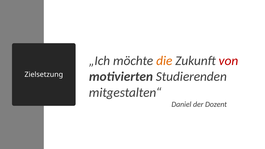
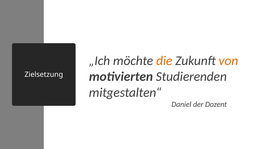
von colour: red -> orange (229, 61)
